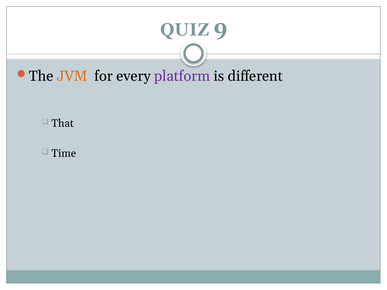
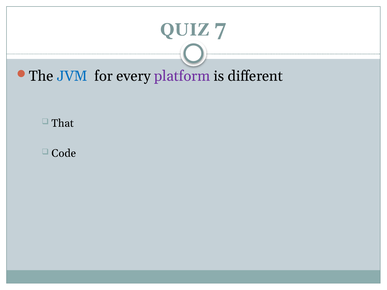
9: 9 -> 7 (220, 28)
JVM colour: orange -> blue (72, 76)
Time: Time -> Code (64, 154)
